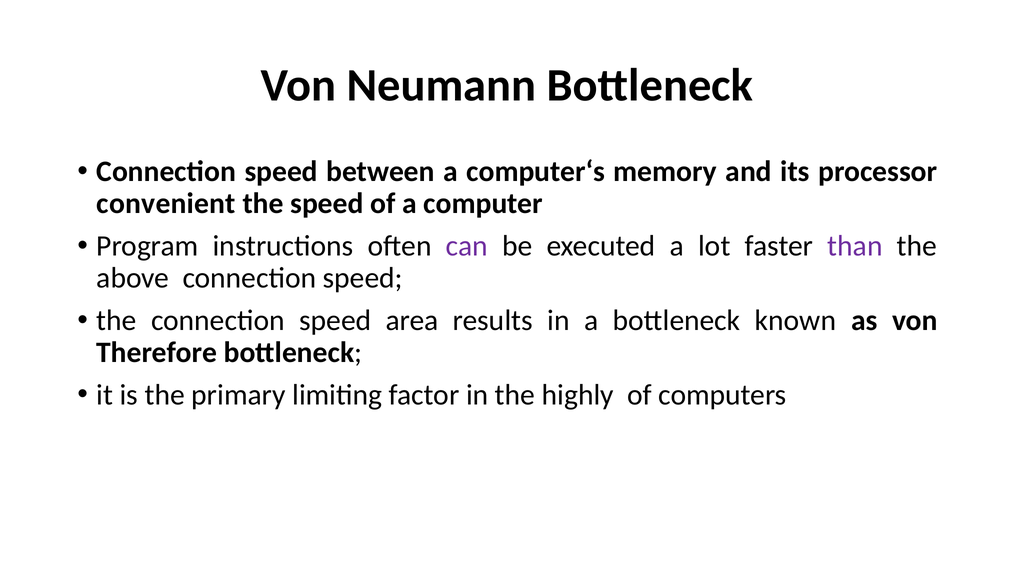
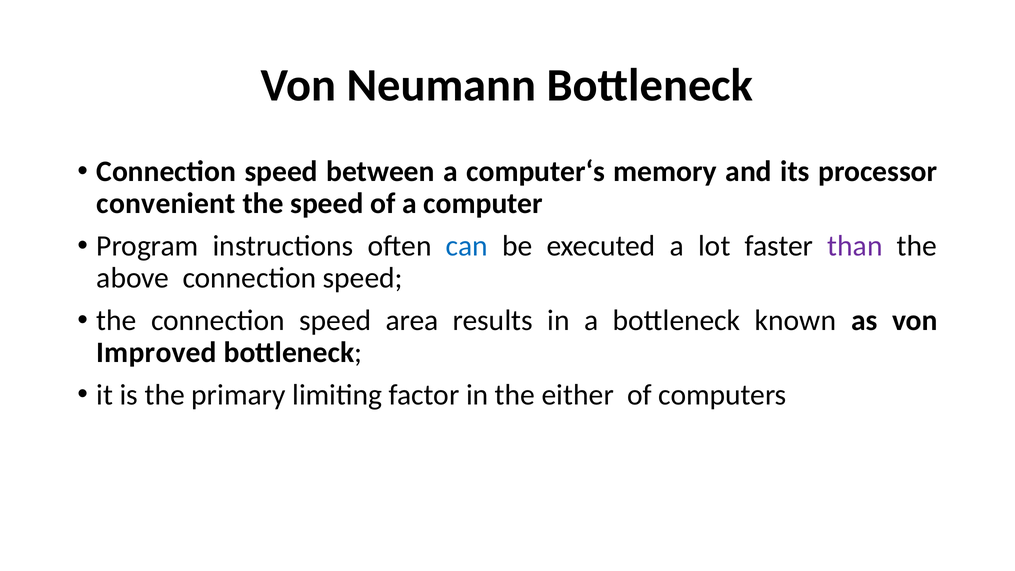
can colour: purple -> blue (467, 246)
Therefore: Therefore -> Improved (157, 352)
highly: highly -> either (578, 395)
